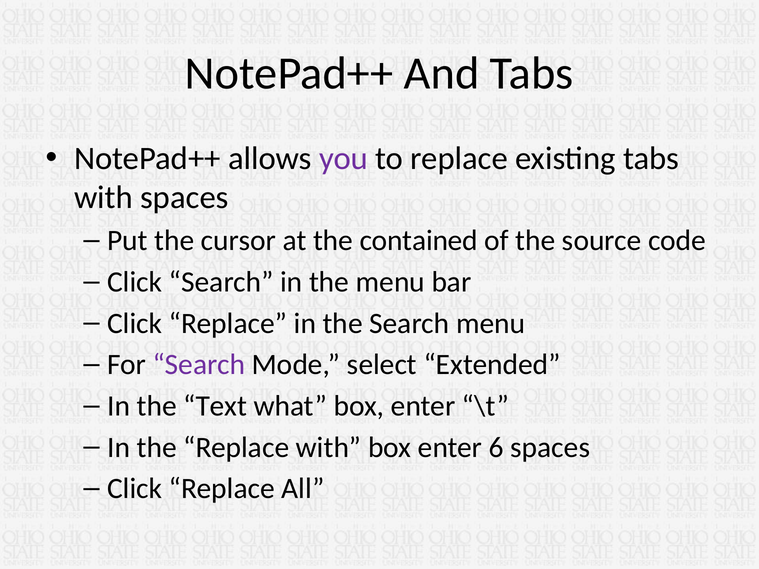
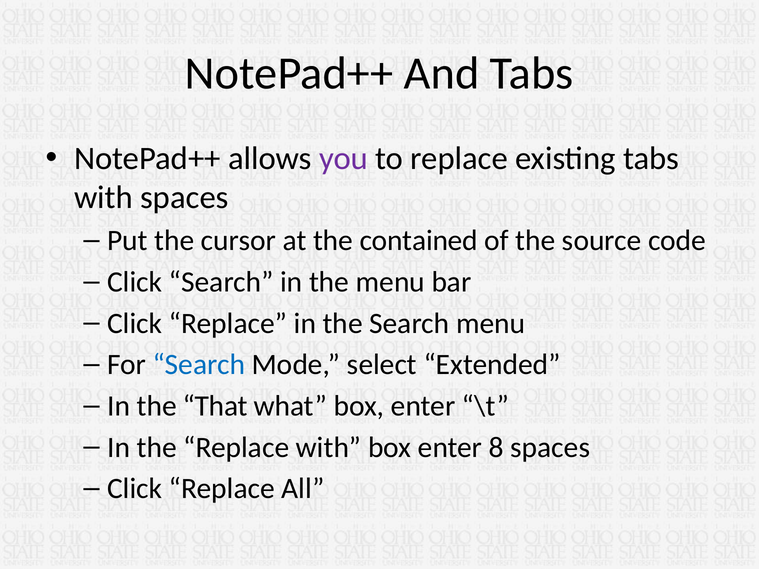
Search colour: purple -> blue (199, 365)
Text: Text -> That (215, 406)
6: 6 -> 8 (496, 448)
